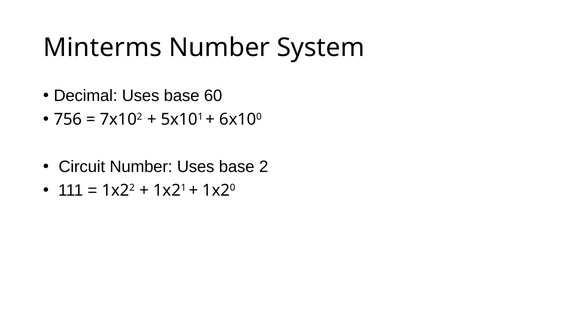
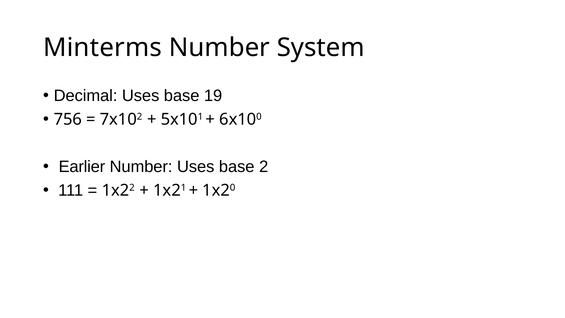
60: 60 -> 19 (213, 96)
Circuit: Circuit -> Earlier (82, 167)
